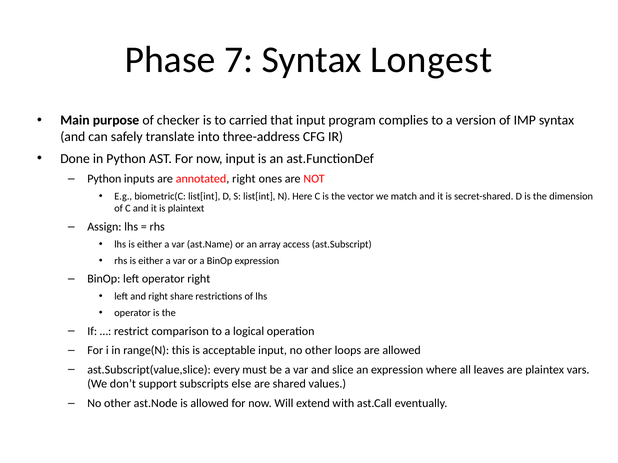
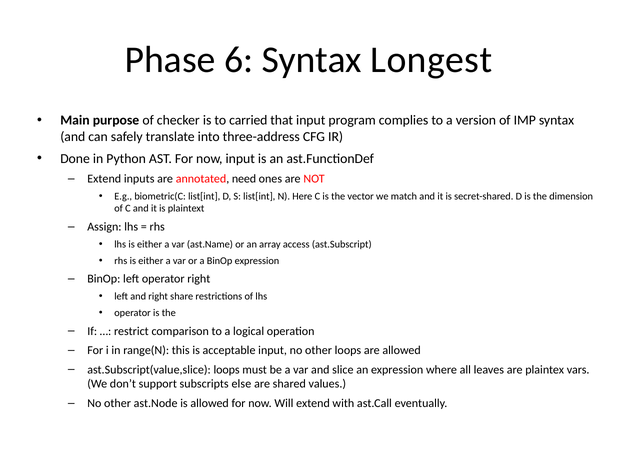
7: 7 -> 6 (239, 60)
Python: Python -> Extend (104, 179)
annotated right: right -> need (244, 179)
ast.Subscript(value,slice every: every -> loops (227, 370)
